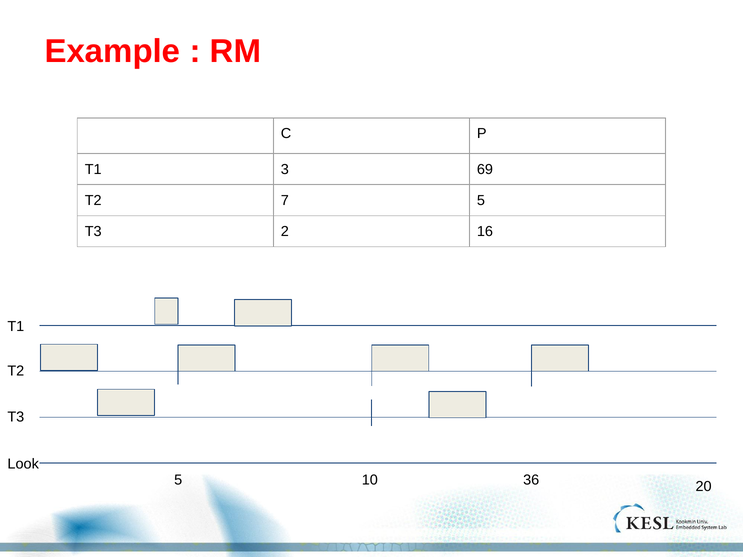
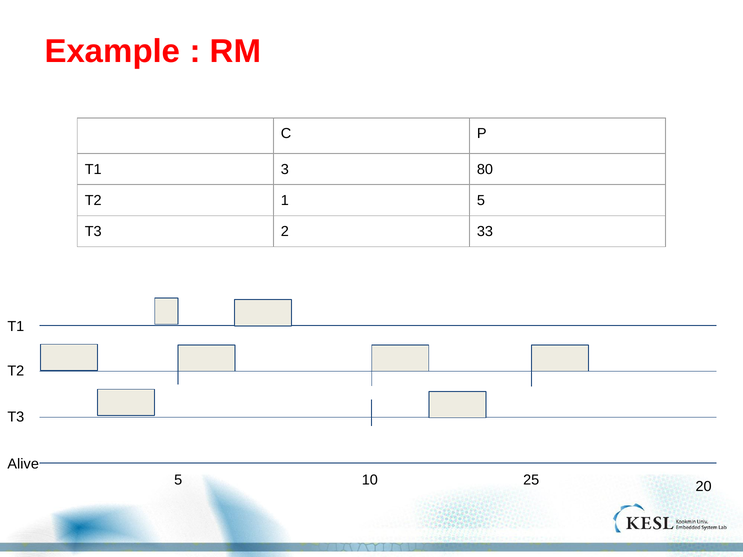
69: 69 -> 80 (485, 169)
7: 7 -> 1 (285, 200)
16: 16 -> 33 (485, 231)
Look: Look -> Alive (23, 464)
36: 36 -> 25 (531, 480)
